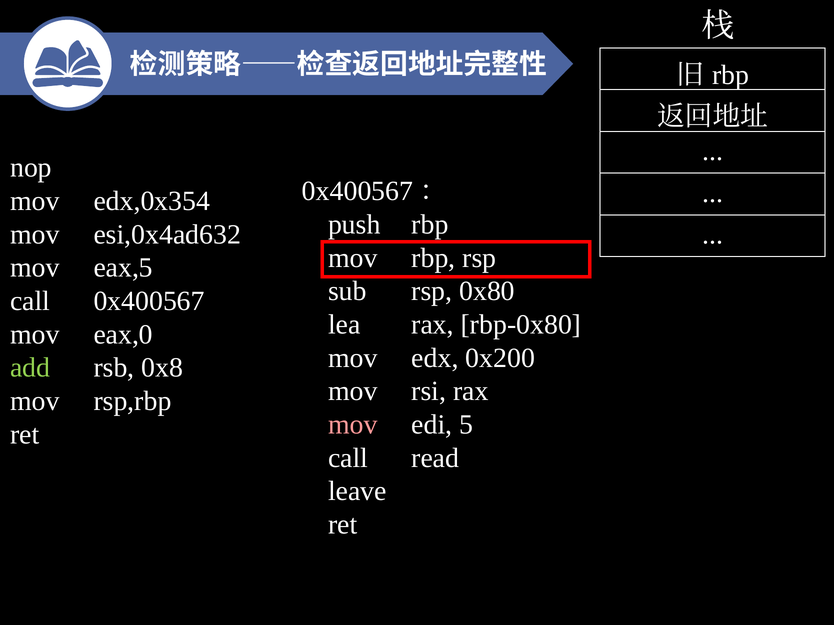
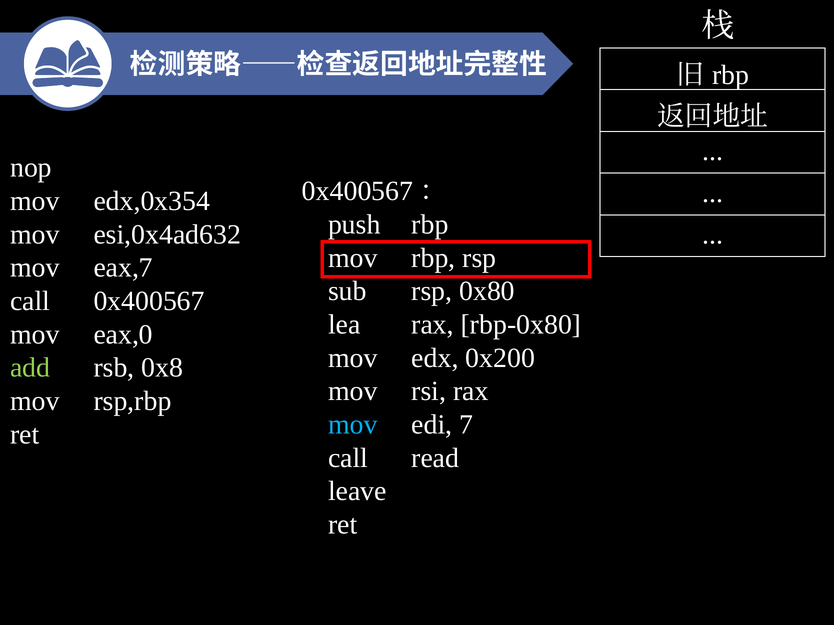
eax,5: eax,5 -> eax,7 (123, 268)
mov colour: pink -> light blue (353, 425)
5: 5 -> 7 (466, 425)
